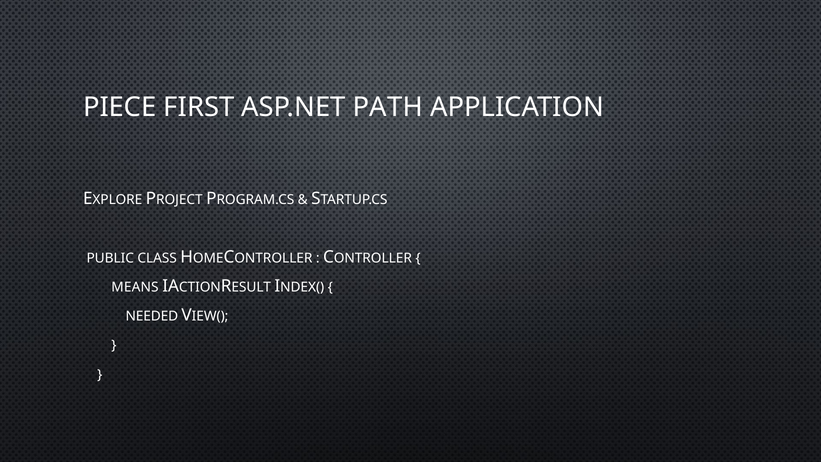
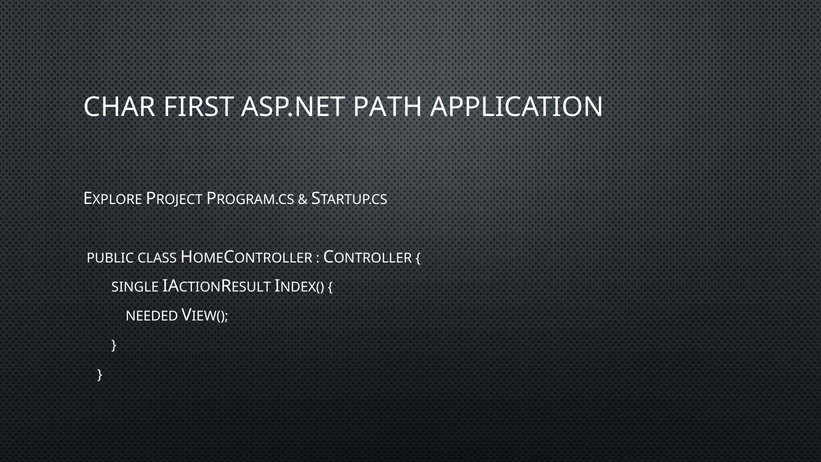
PIECE: PIECE -> CHAR (120, 107)
MEANS: MEANS -> SINGLE (135, 287)
